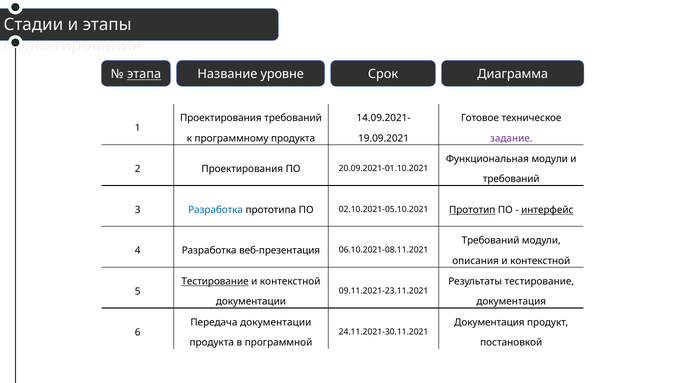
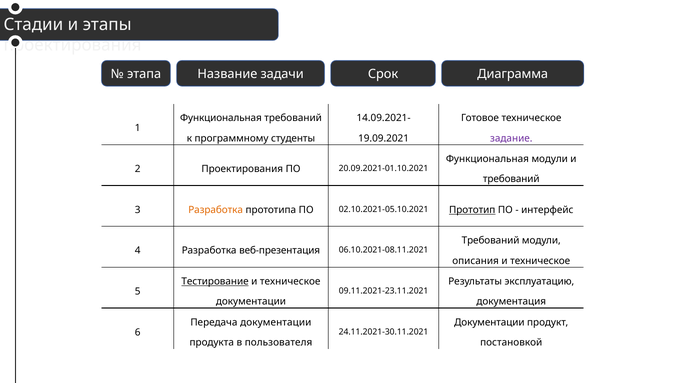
этапа underline: present -> none (144, 74)
уровне: уровне -> задачи (282, 74)
Проектирования: Проектирования -> Функциональная (221, 118)
программному продукта: продукта -> студенты (293, 138)
Разработка colour: blue -> orange (216, 210)
интерфейс underline: present -> none (547, 210)
описания и контекстной: контекстной -> техническое (540, 261)
контекстной: контекстной -> техническое (290, 281)
Результаты тестирование: тестирование -> эксплуатацию (539, 281)
Документация: Документация -> Документации (489, 322)
программной: программной -> пользователя (279, 343)
